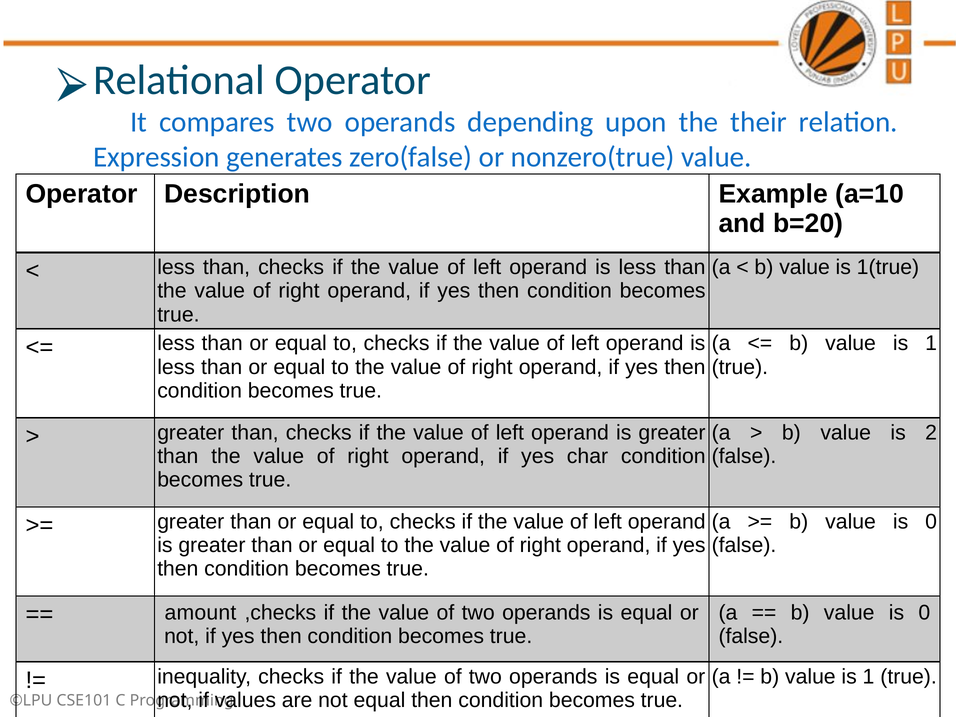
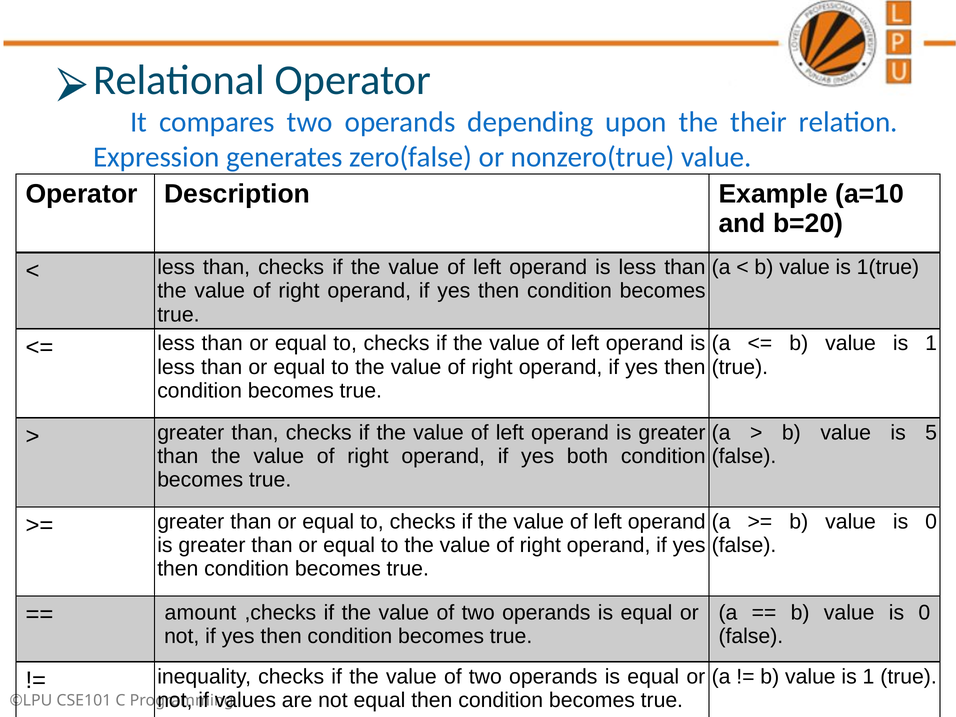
2: 2 -> 5 (931, 433)
char: char -> both (587, 456)
